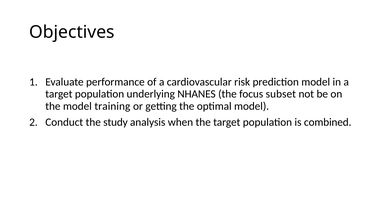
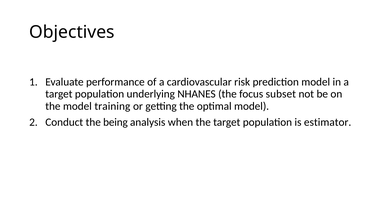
study: study -> being (115, 122)
combined: combined -> estimator (328, 122)
